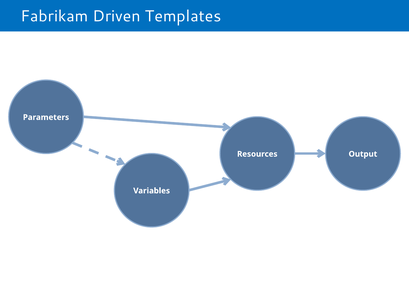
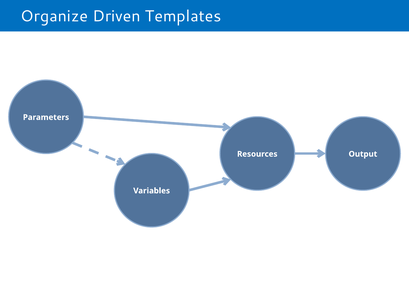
Fabrikam: Fabrikam -> Organize (54, 16)
